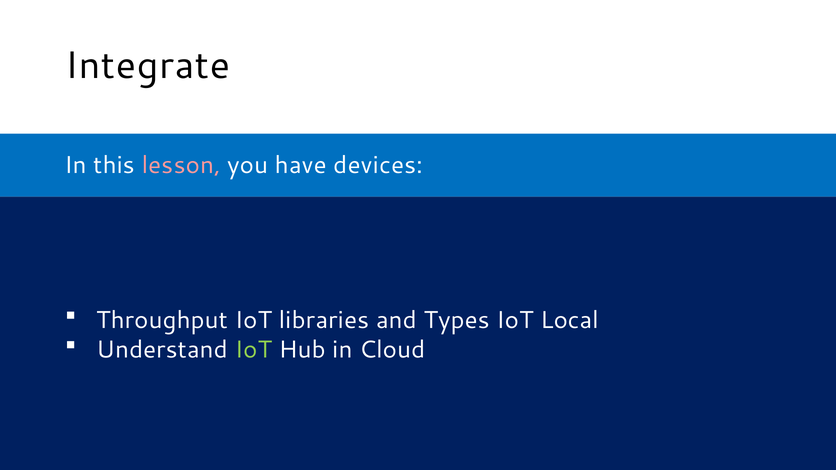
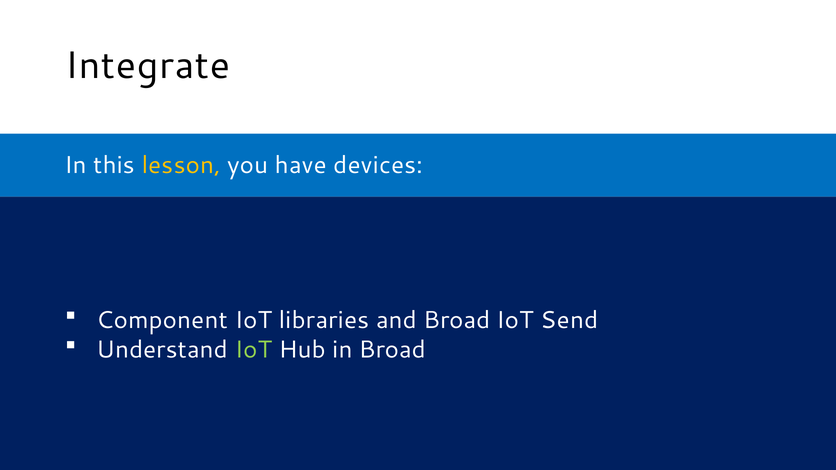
lesson colour: pink -> yellow (181, 165)
Throughput: Throughput -> Component (162, 321)
and Types: Types -> Broad (457, 321)
Local: Local -> Send (570, 321)
in Cloud: Cloud -> Broad (392, 350)
